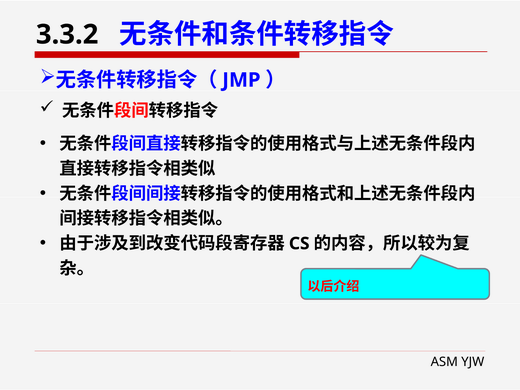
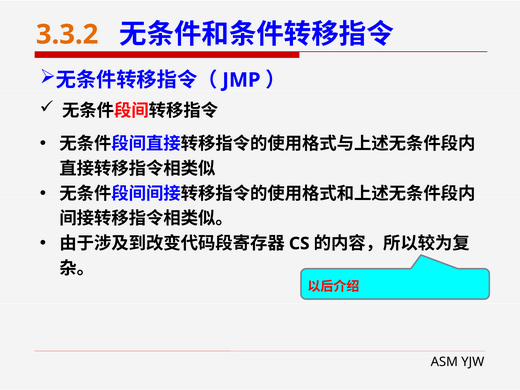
3.3.2 colour: black -> orange (67, 35)
